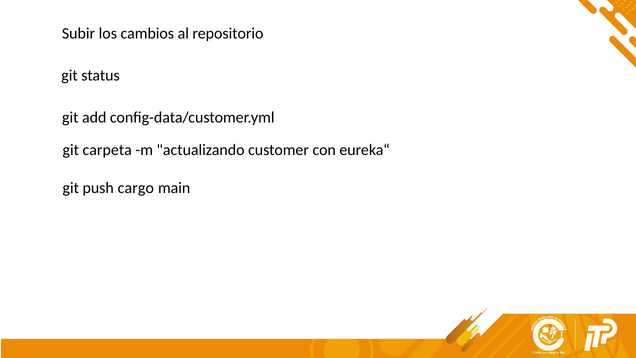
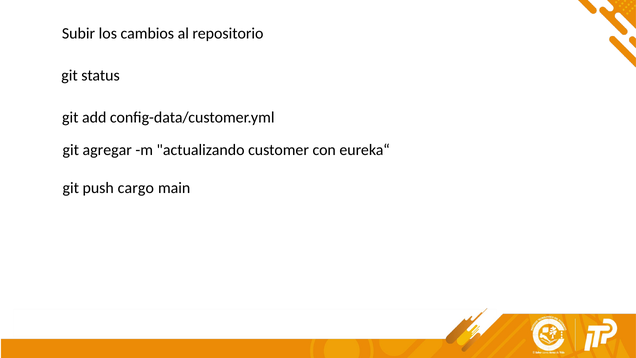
carpeta: carpeta -> agregar (107, 150)
